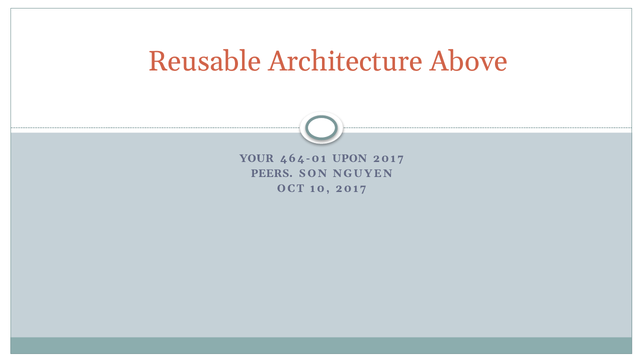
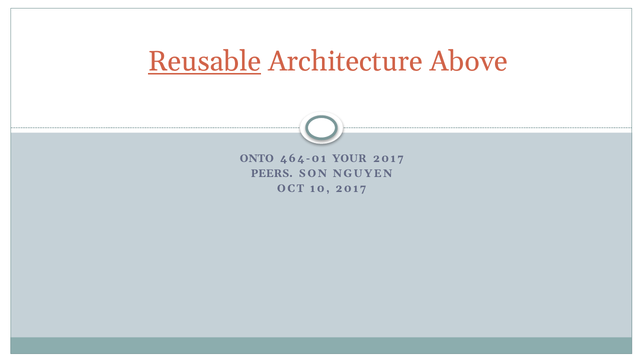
Reusable underline: none -> present (205, 61)
YOUR: YOUR -> ONTO (257, 158)
UPON: UPON -> YOUR (350, 158)
